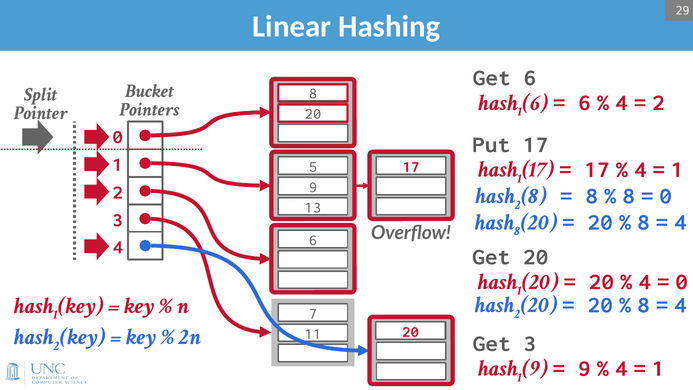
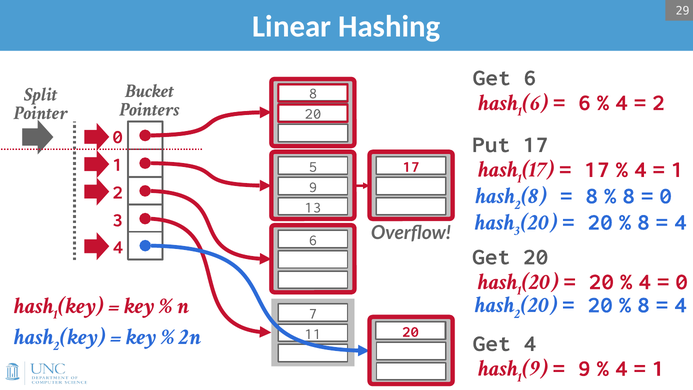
8: 8 -> 3 (518, 231)
Get 3: 3 -> 4 (530, 343)
